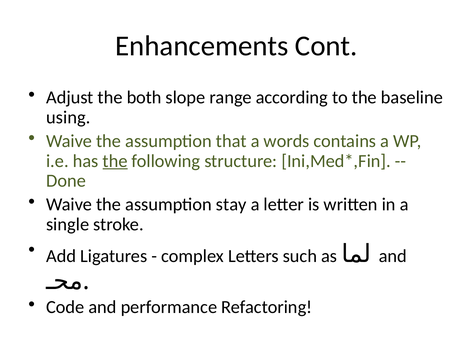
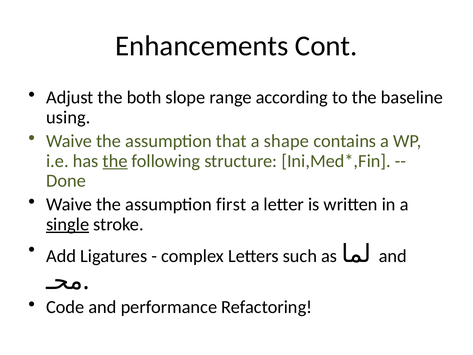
words: words -> shape (286, 141)
stay: stay -> first (231, 204)
single underline: none -> present (68, 224)
